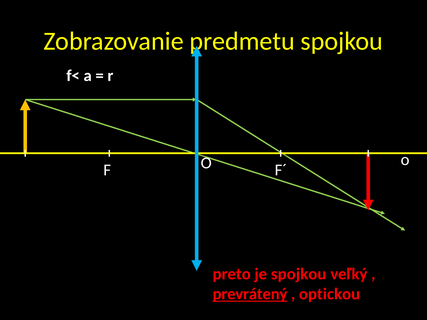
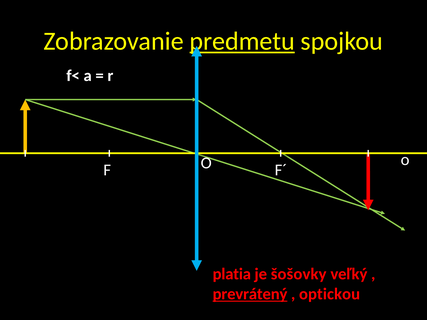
predmetu underline: none -> present (242, 41)
preto: preto -> platia (232, 274)
je spojkou: spojkou -> šošovky (299, 274)
